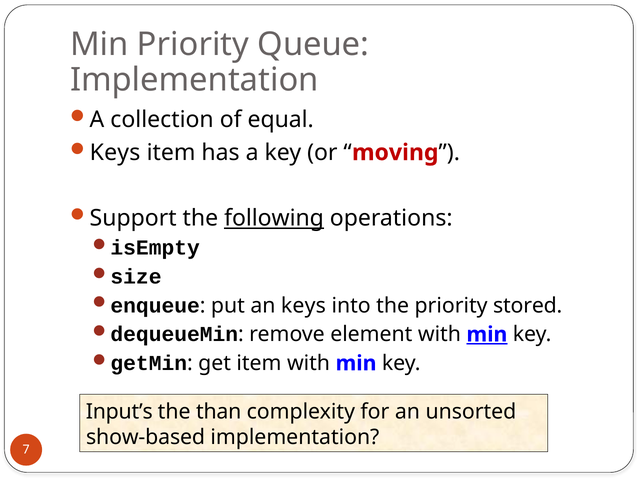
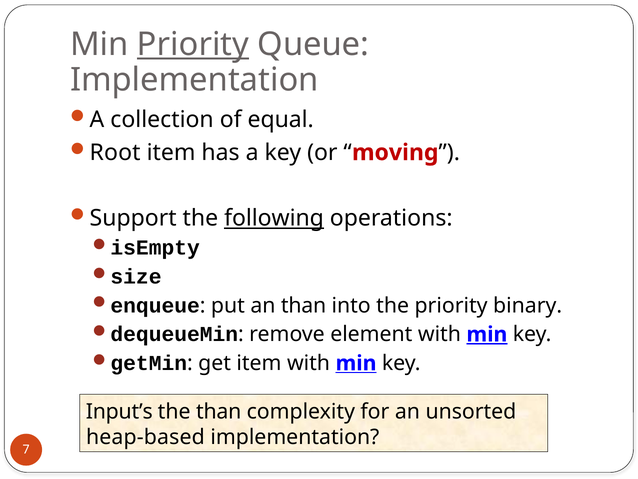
Priority underline: none -> present (193, 44)
Keys: Keys -> Root (115, 152)
an keys: keys -> than (304, 305)
stored: stored -> binary (528, 305)
min underline: none -> present (356, 363)
show-based: show-based -> heap-based (145, 437)
